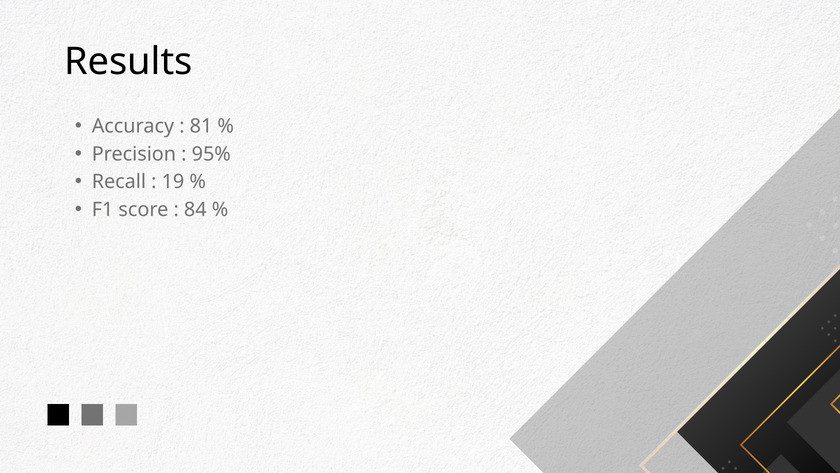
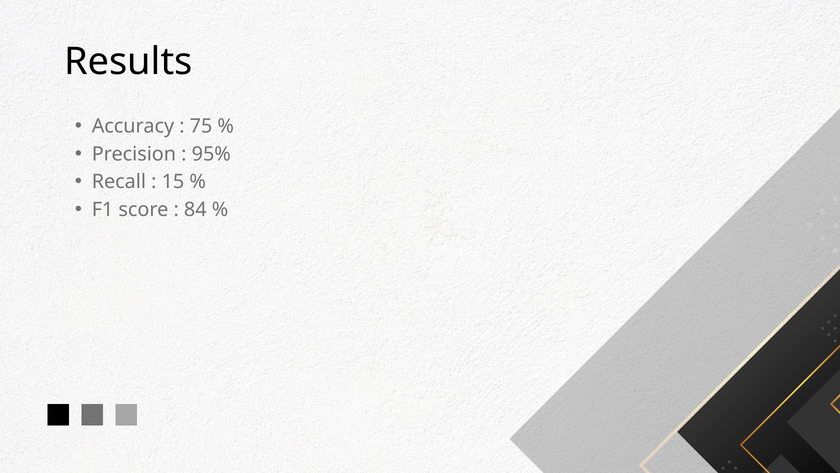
81: 81 -> 75 (201, 126)
19: 19 -> 15 (173, 182)
